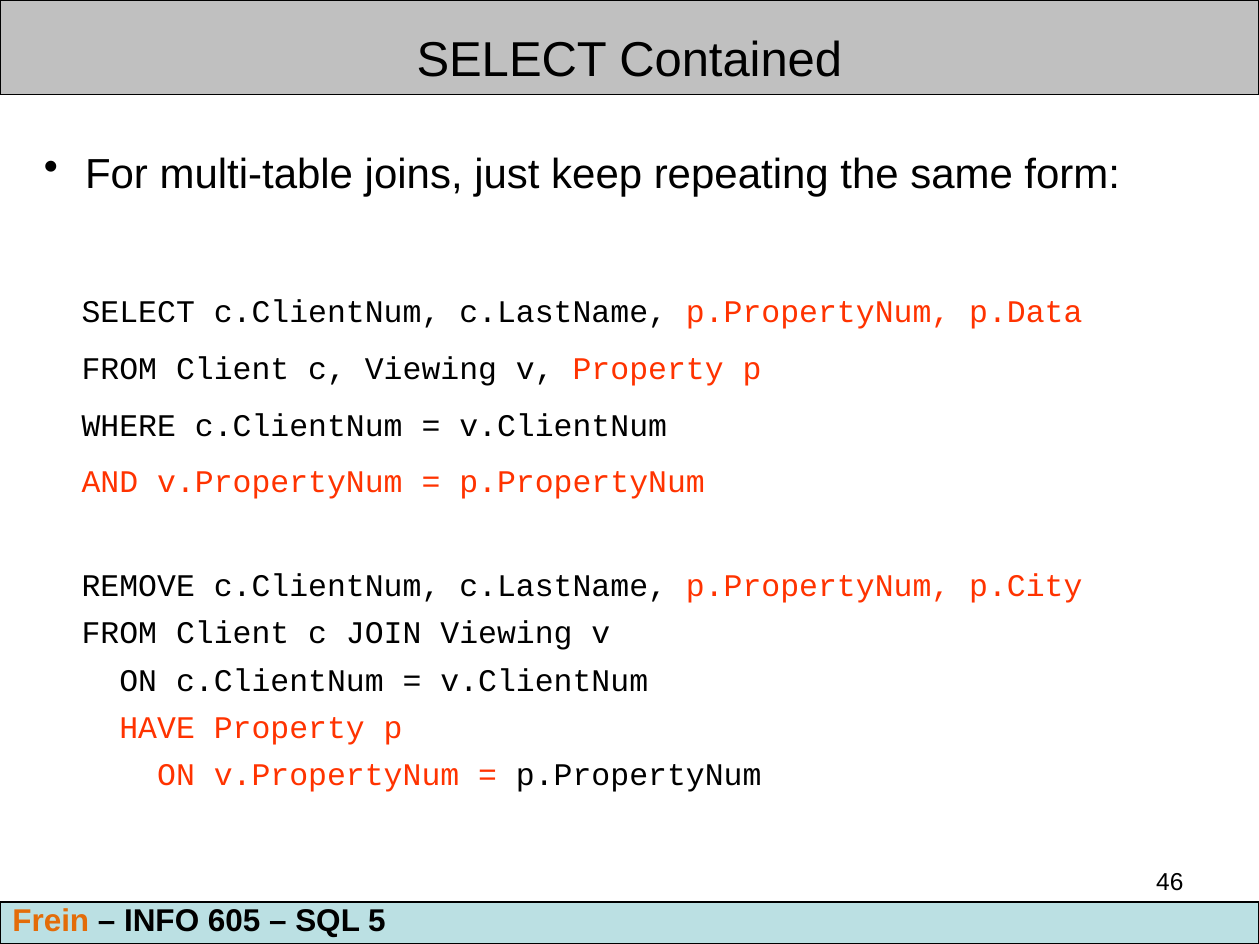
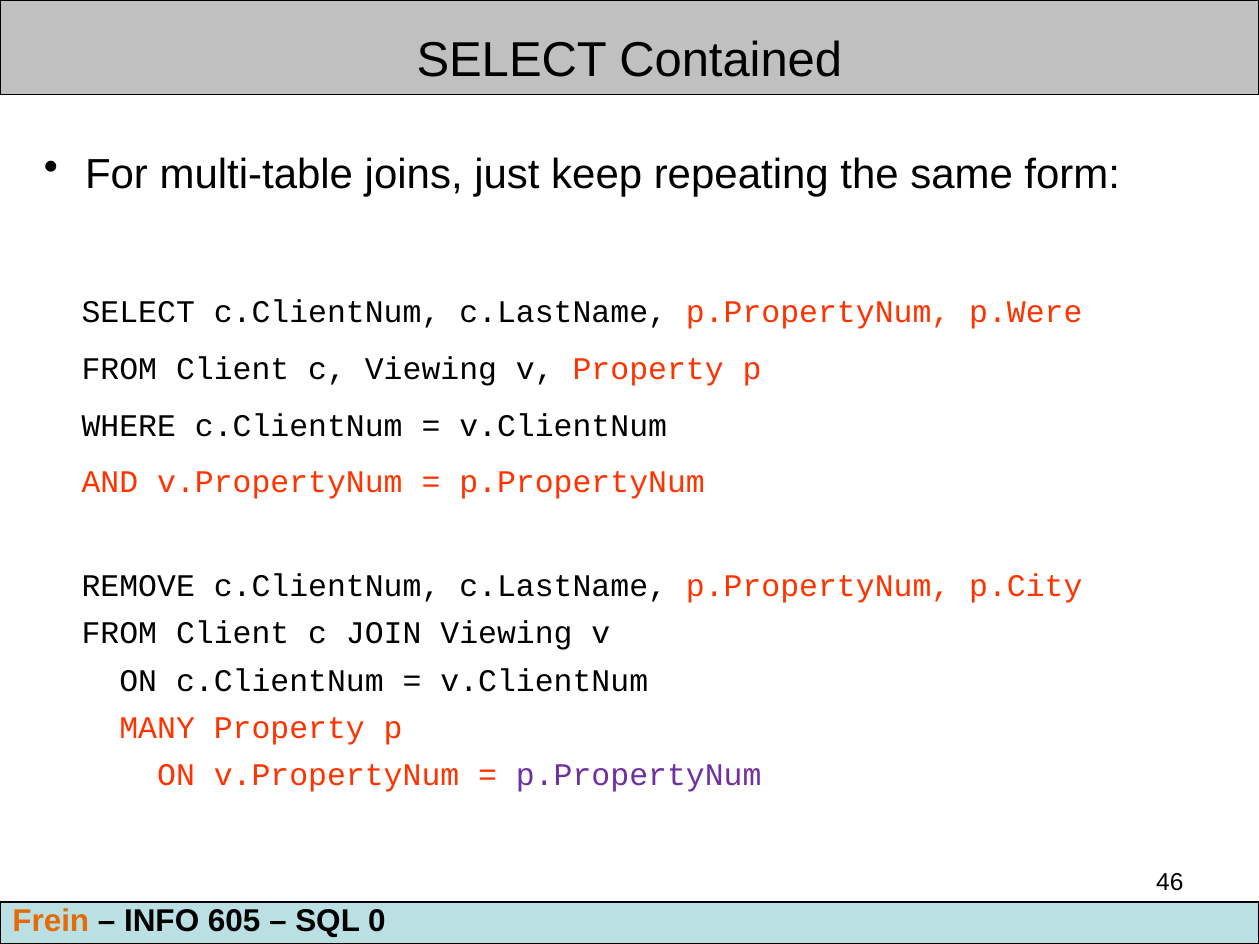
p.Data: p.Data -> p.Were (1026, 313)
HAVE: HAVE -> MANY (157, 728)
p.PropertyNum colour: black -> purple (639, 775)
5: 5 -> 0 (377, 921)
